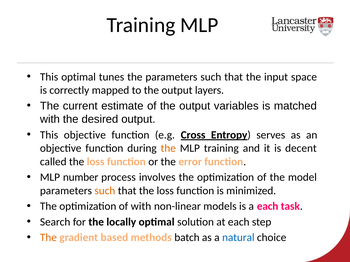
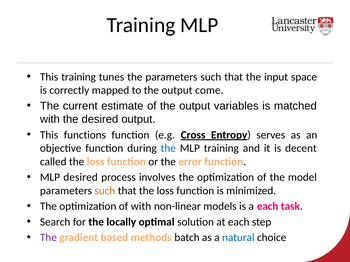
This optimal: optimal -> training (79, 77)
layers: layers -> come (209, 90)
This objective: objective -> functions (85, 135)
the colour: orange -> blue (168, 149)
MLP number: number -> desired (81, 178)
The colour: orange -> purple (48, 238)
